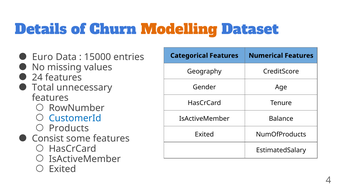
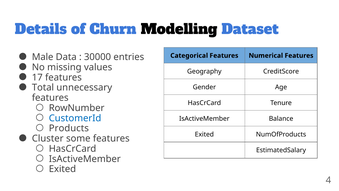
Modelling colour: orange -> black (179, 29)
Euro: Euro -> Male (43, 57)
15000: 15000 -> 30000 (98, 57)
24: 24 -> 17 (37, 77)
Consist: Consist -> Cluster (48, 138)
